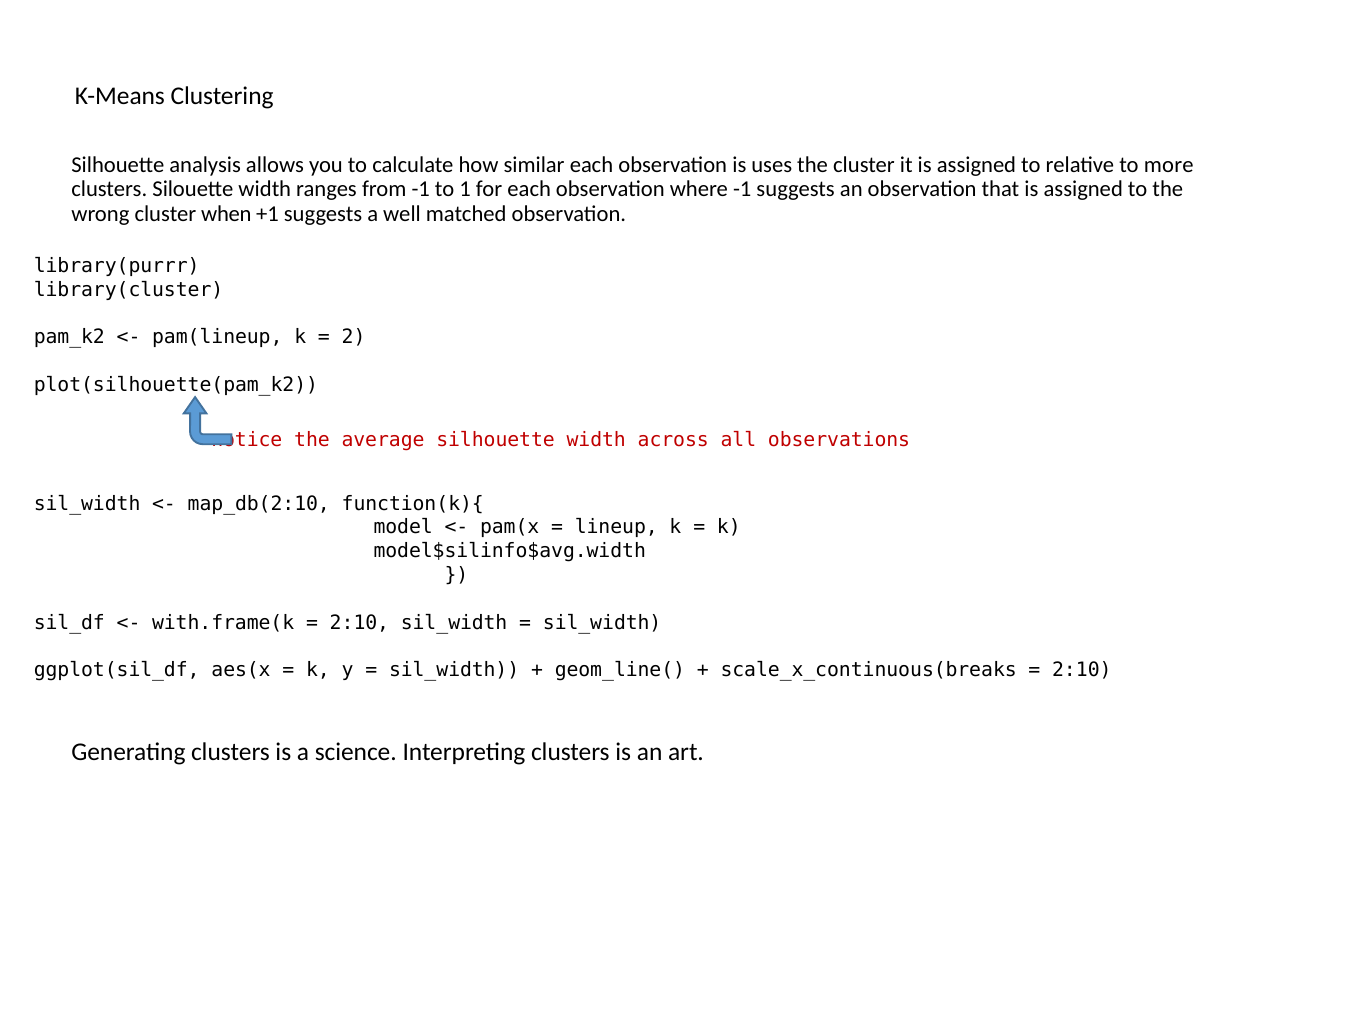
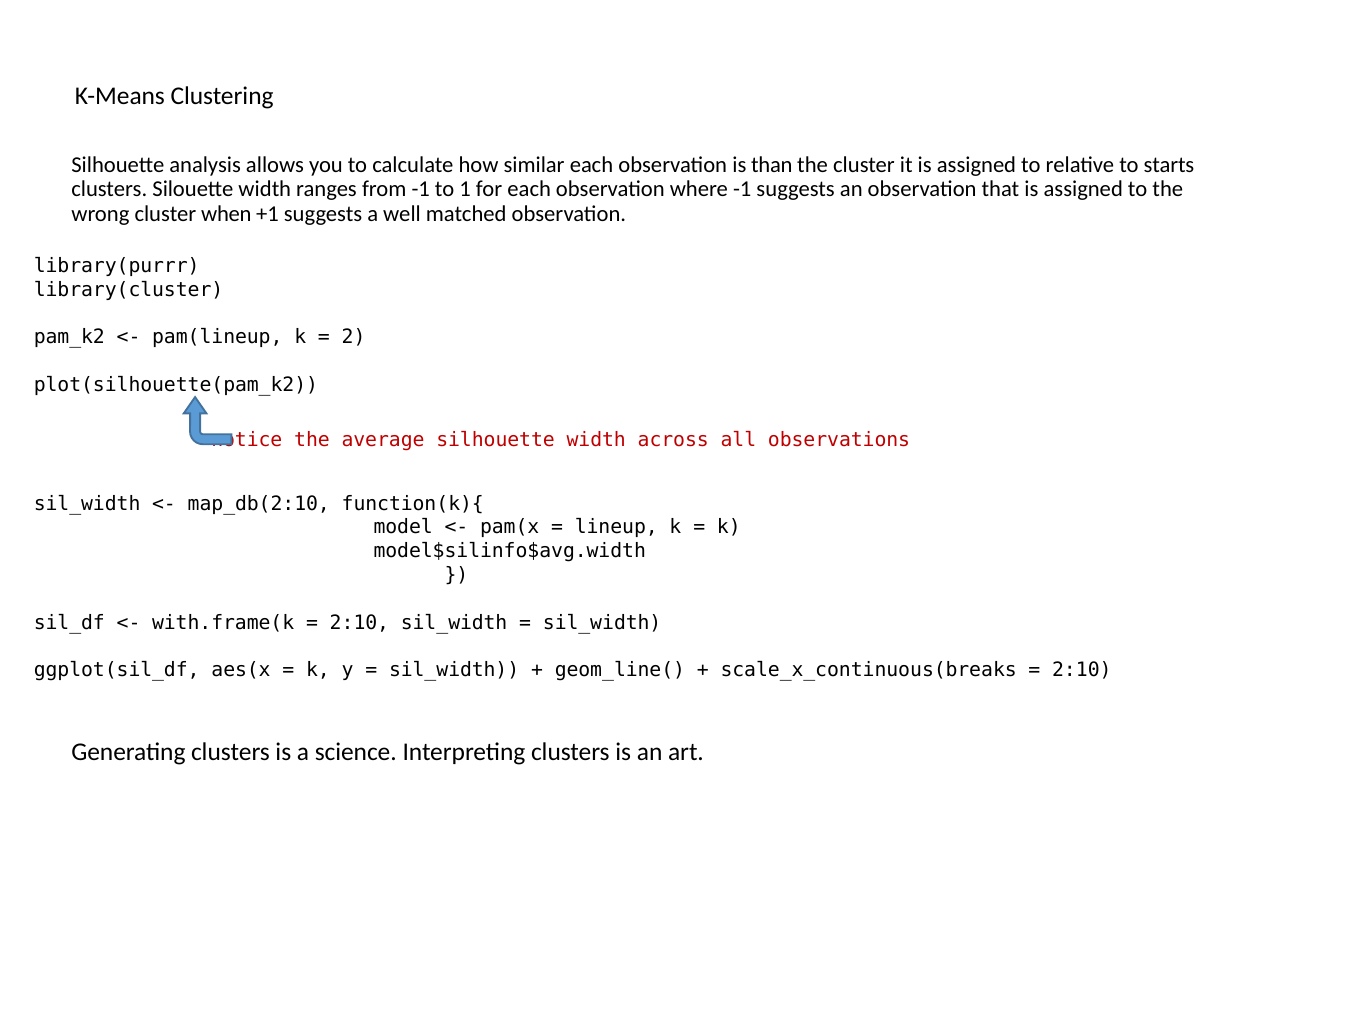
uses: uses -> than (772, 165)
more: more -> starts (1169, 165)
